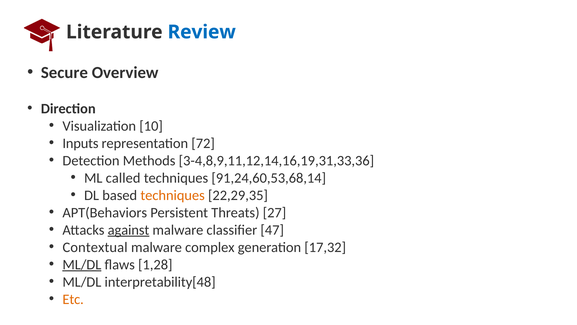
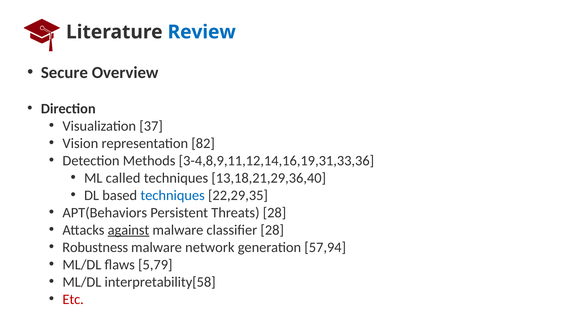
10: 10 -> 37 (151, 126)
Inputs: Inputs -> Vision (80, 143)
72: 72 -> 82 (203, 143)
91,24,60,53,68,14: 91,24,60,53,68,14 -> 13,18,21,29,36,40 (269, 178)
techniques colour: orange -> blue (173, 195)
Threats 27: 27 -> 28 (274, 212)
classifier 47: 47 -> 28 (272, 230)
Contextual: Contextual -> Robustness (95, 247)
complex: complex -> network (210, 247)
17,32: 17,32 -> 57,94 (325, 247)
ML/DL underline: present -> none (82, 264)
1,28: 1,28 -> 5,79 (155, 264)
interpretability[48: interpretability[48 -> interpretability[58 (160, 282)
Etc colour: orange -> red (73, 299)
